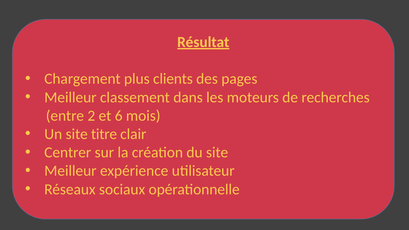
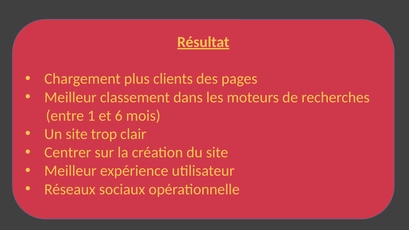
2: 2 -> 1 (91, 116)
titre: titre -> trop (104, 134)
